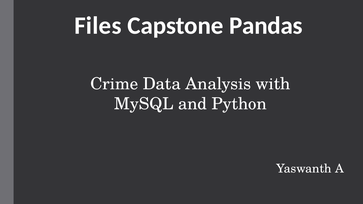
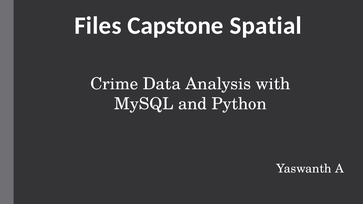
Pandas: Pandas -> Spatial (266, 26)
